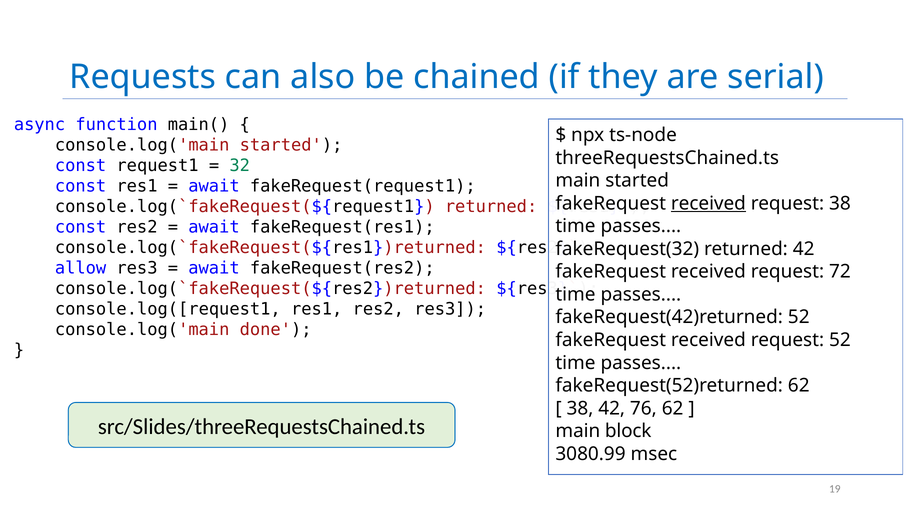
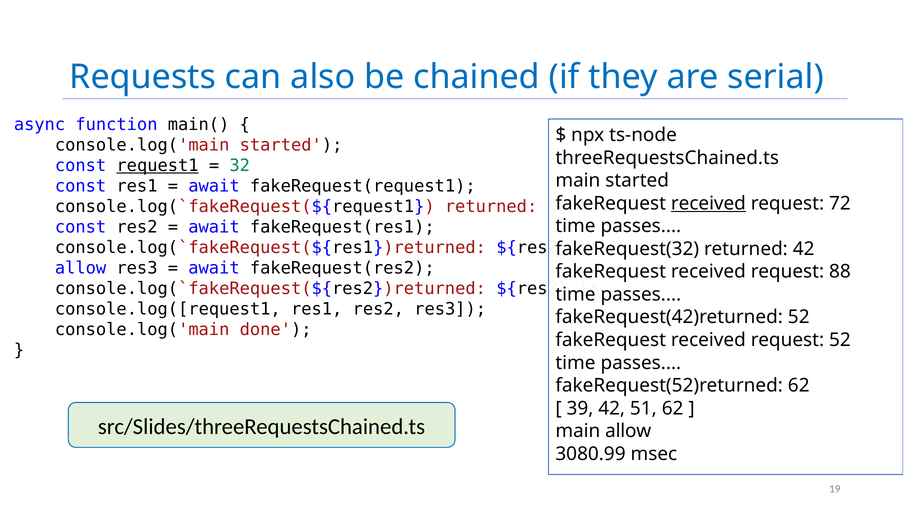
request1 underline: none -> present (158, 166)
request 38: 38 -> 72 (840, 203)
72: 72 -> 88 (840, 272)
38: 38 -> 39 (580, 408)
76: 76 -> 51 (643, 408)
main block: block -> allow (628, 431)
